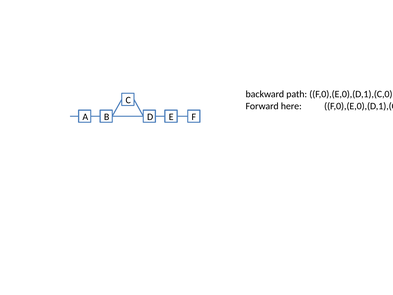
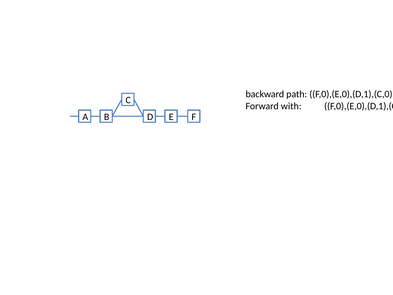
here: here -> with (291, 106)
